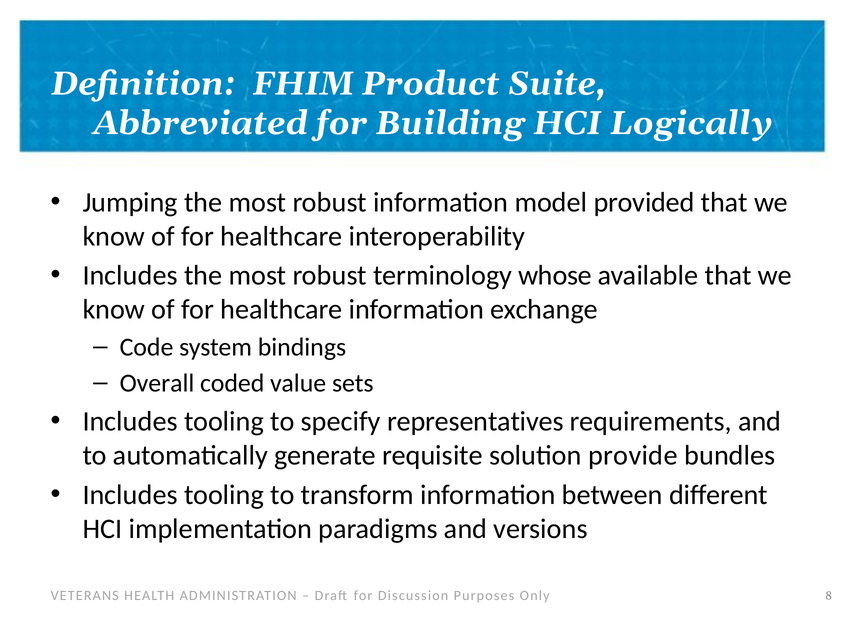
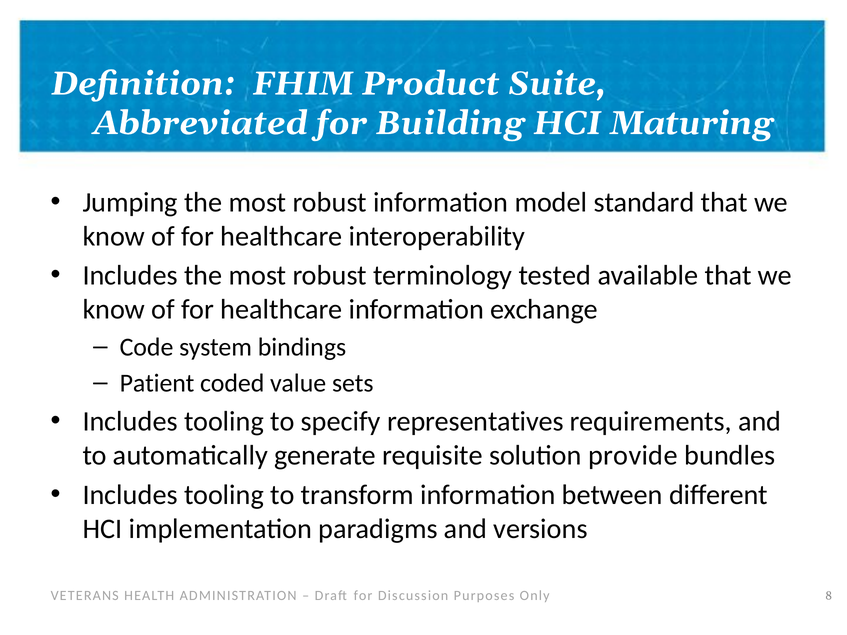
Logically: Logically -> Maturing (692, 123)
provided: provided -> standard (644, 202)
whose: whose -> tested (555, 276)
Overall: Overall -> Patient (157, 383)
